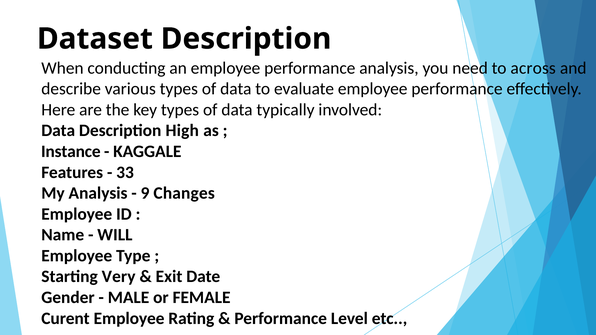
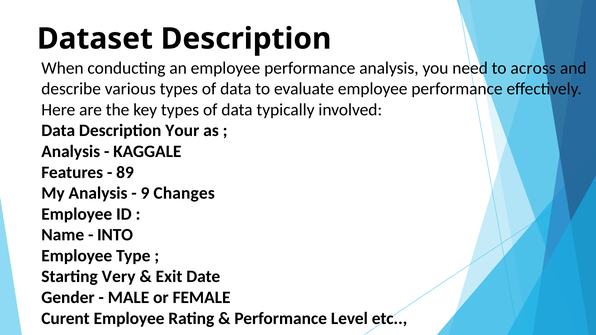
High: High -> Your (182, 131)
Instance: Instance -> Analysis (71, 152)
33: 33 -> 89 (125, 172)
WILL: WILL -> INTO (115, 235)
